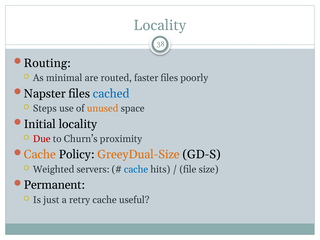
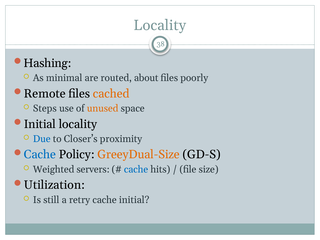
Routing: Routing -> Hashing (48, 63)
faster: faster -> about (146, 78)
Napster: Napster -> Remote (45, 94)
cached colour: blue -> orange (111, 94)
Due colour: red -> blue (42, 139)
Churn’s: Churn’s -> Closer’s (81, 139)
Cache colour: orange -> blue (40, 155)
Permanent: Permanent -> Utilization (54, 185)
just: just -> still (51, 200)
cache useful: useful -> initial (134, 200)
